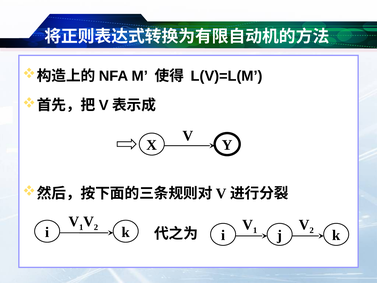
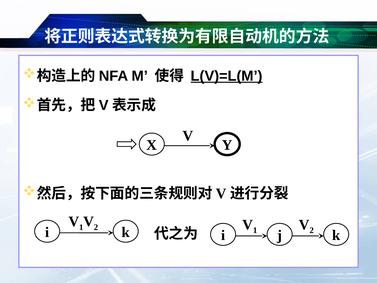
L(V)=L(M underline: none -> present (227, 76)
